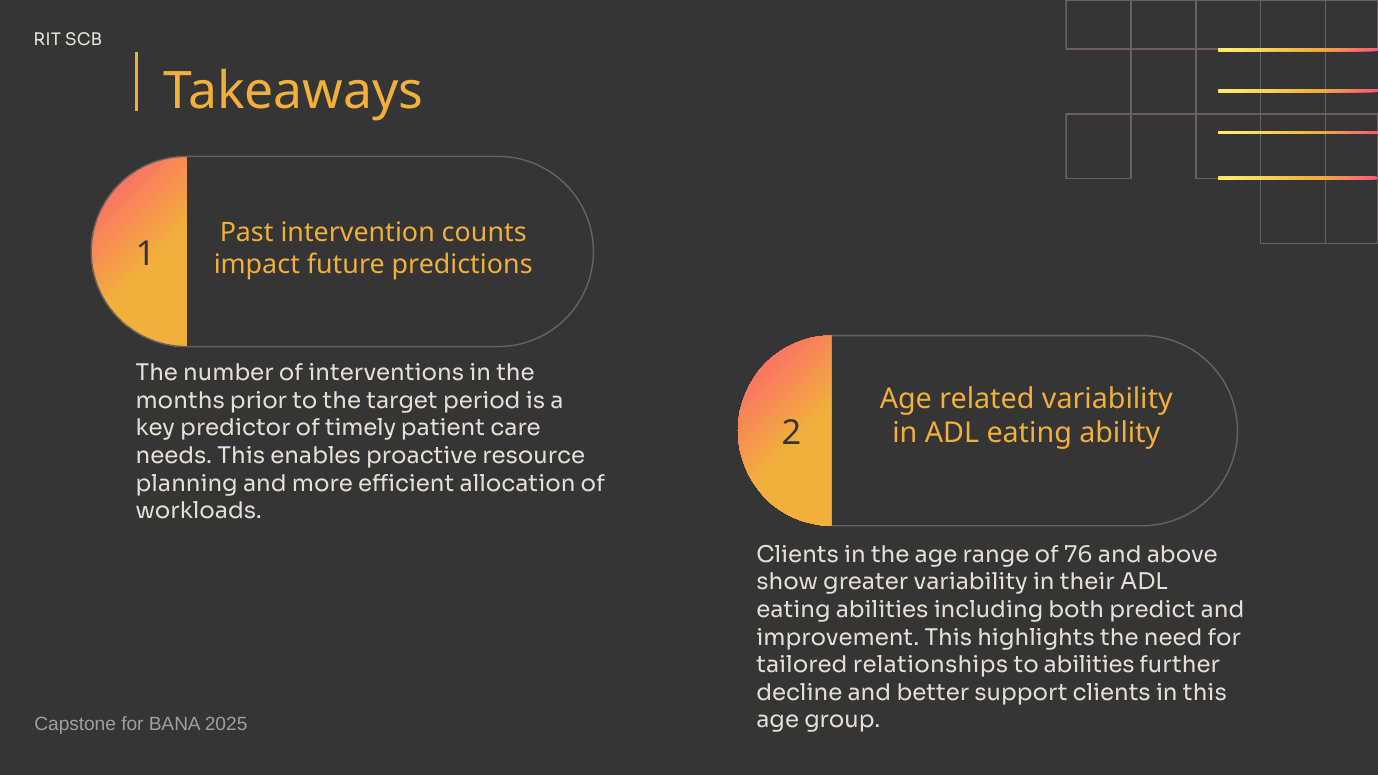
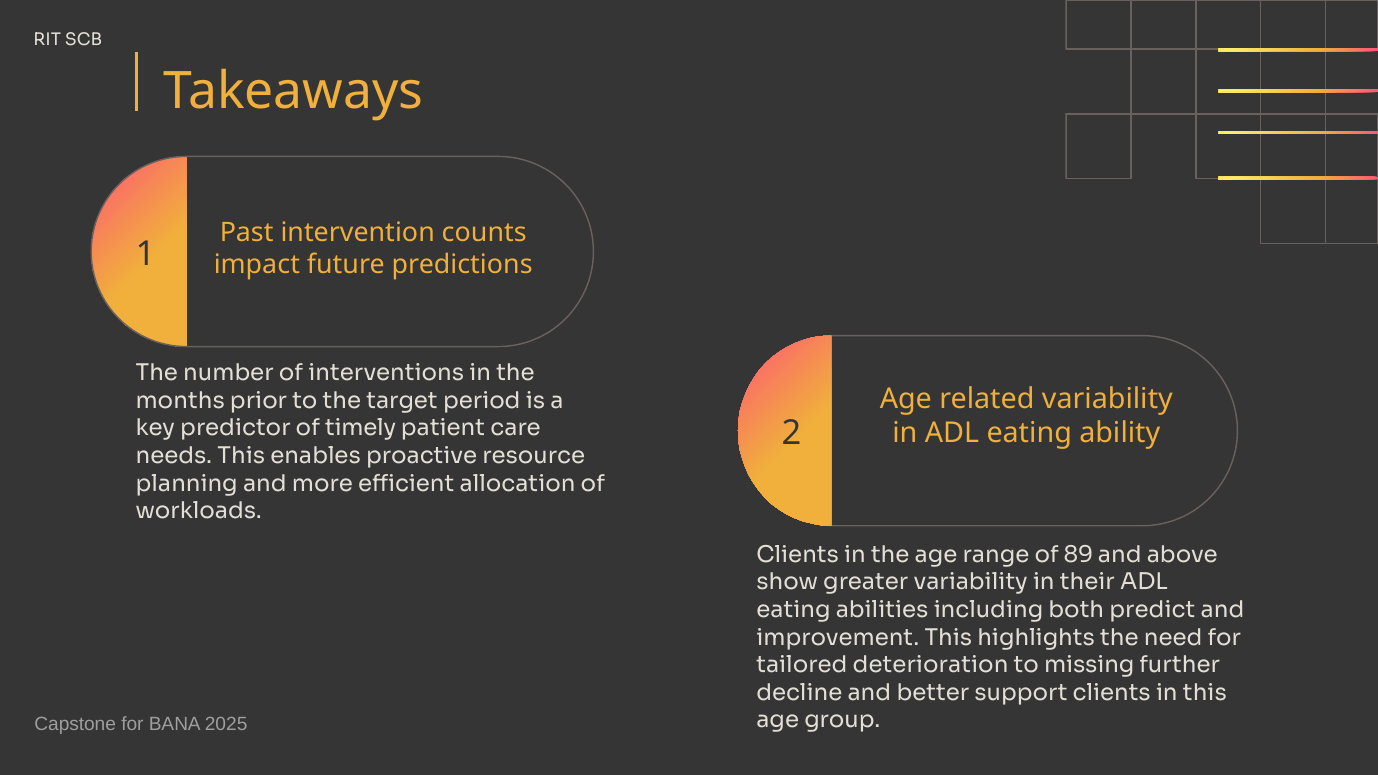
76: 76 -> 89 (1078, 555)
relationships: relationships -> deterioration (931, 665)
to abilities: abilities -> missing (1089, 665)
